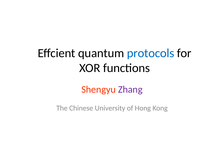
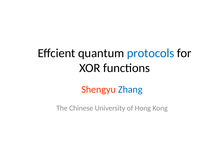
Zhang colour: purple -> blue (130, 89)
